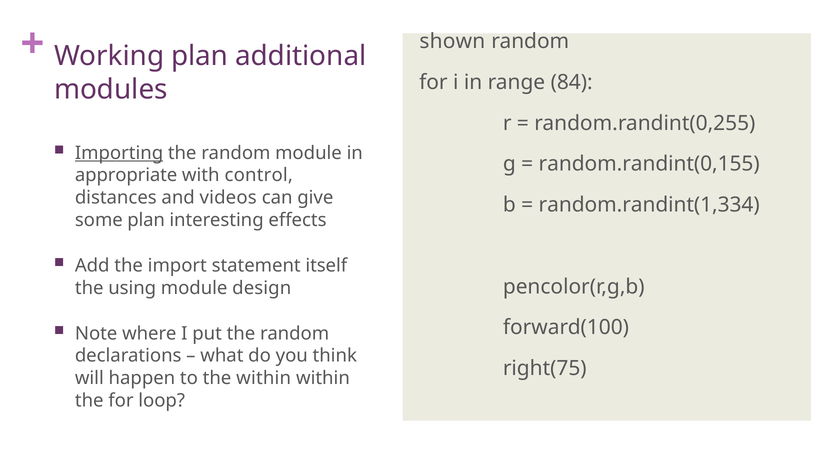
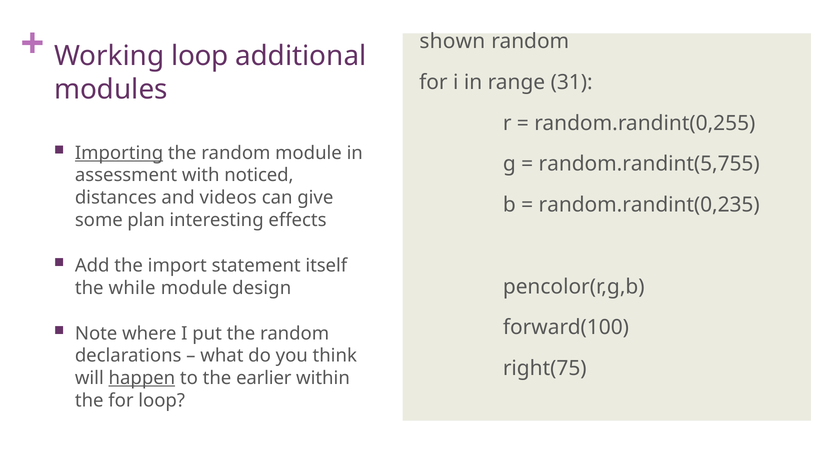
Working plan: plan -> loop (200, 56)
84: 84 -> 31 (572, 82)
random.randint(0,155: random.randint(0,155 -> random.randint(5,755 (649, 164)
appropriate: appropriate -> assessment (126, 175)
control: control -> noticed (259, 175)
random.randint(1,334: random.randint(1,334 -> random.randint(0,235 (649, 205)
using: using -> while (132, 288)
happen underline: none -> present (142, 378)
the within: within -> earlier (264, 378)
